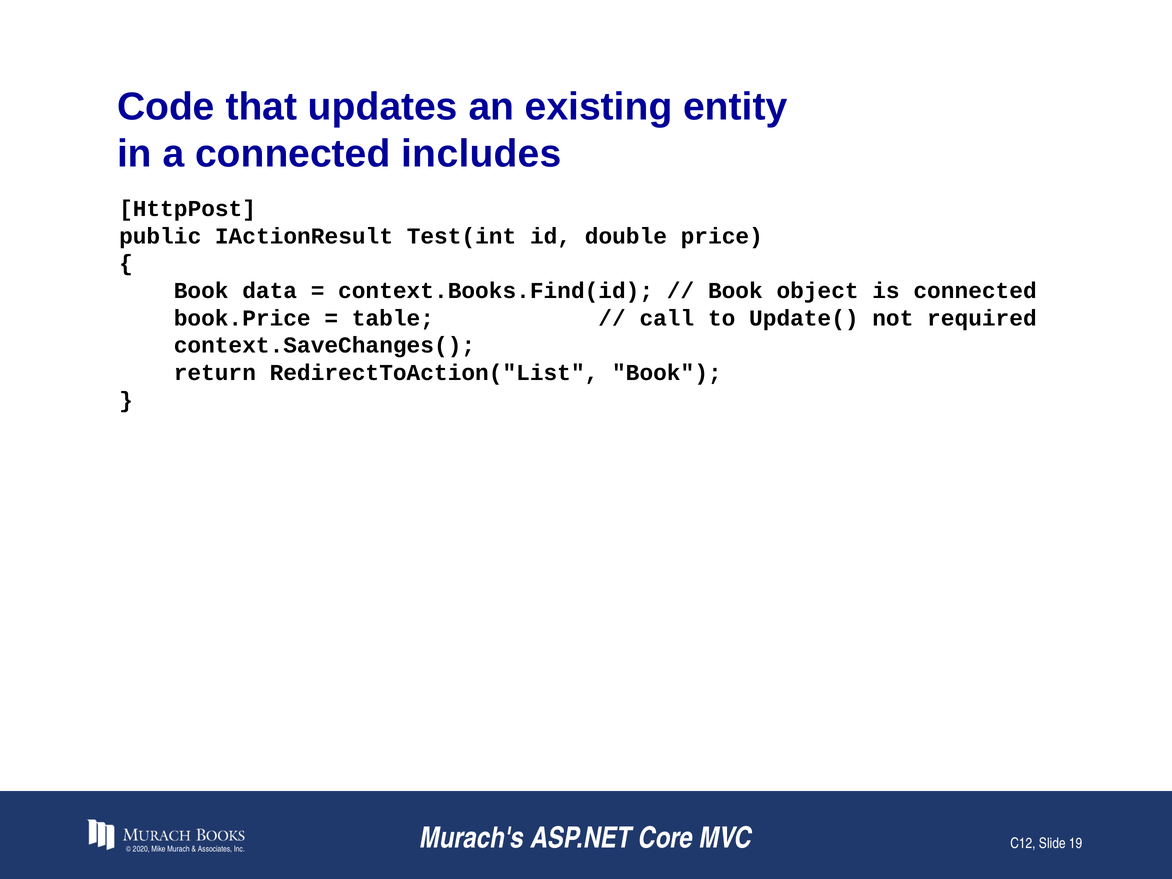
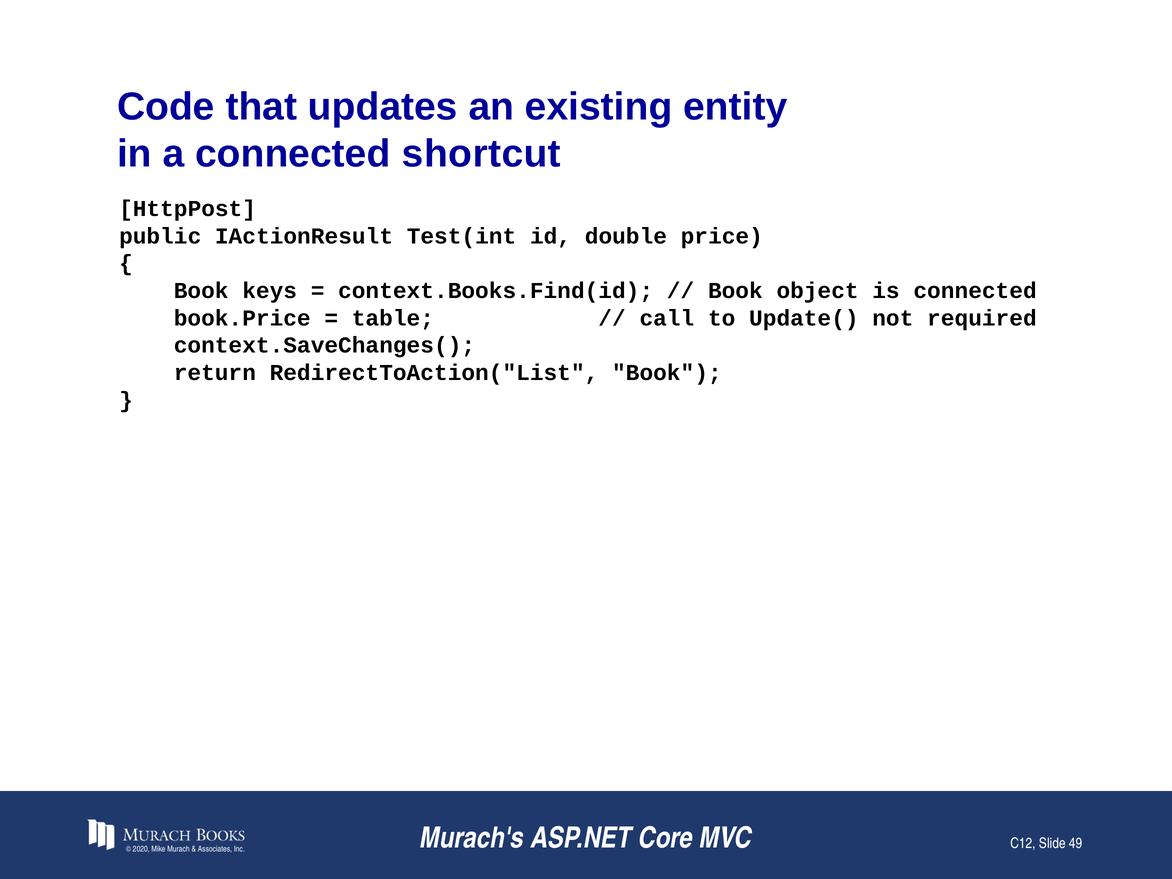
includes: includes -> shortcut (481, 154)
data: data -> keys (270, 291)
19: 19 -> 49 (1076, 843)
